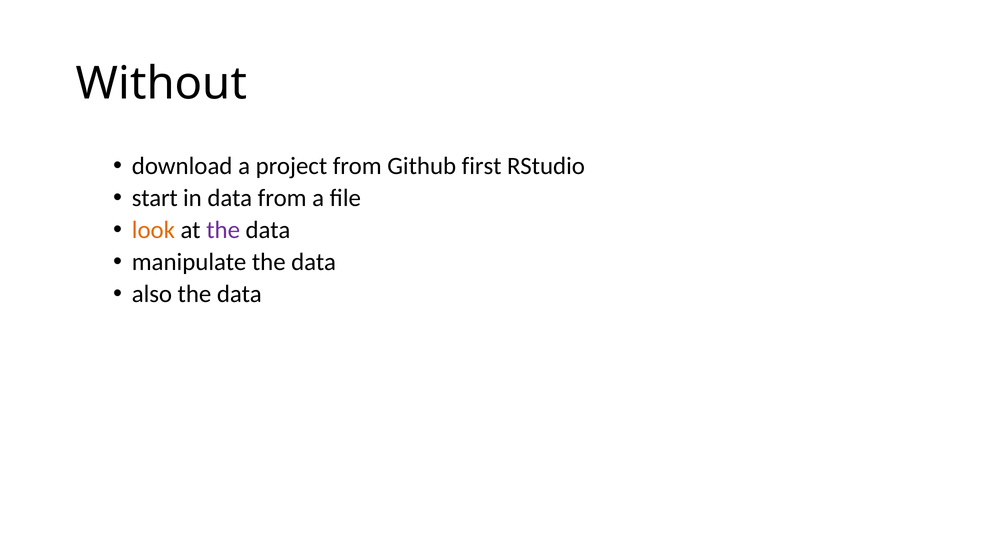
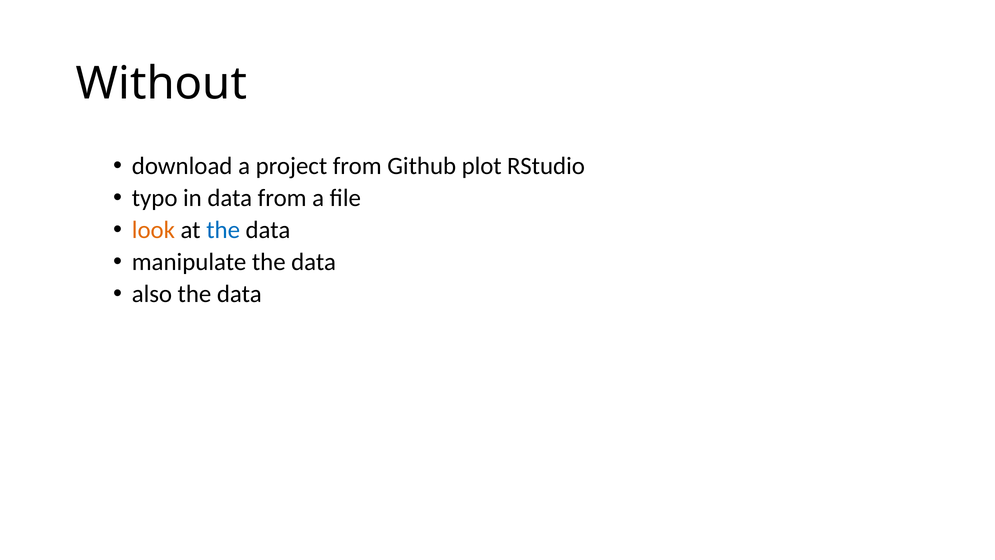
first: first -> plot (482, 166)
start: start -> typo (155, 198)
the colour: purple -> blue (223, 230)
